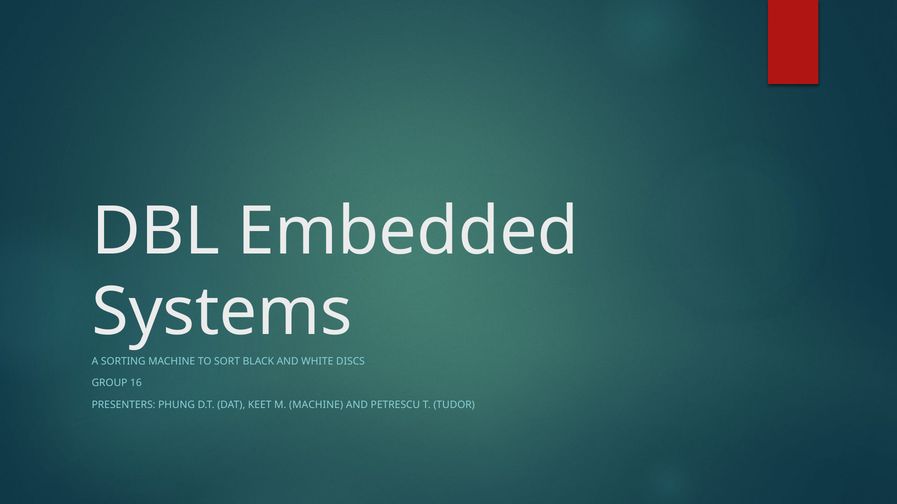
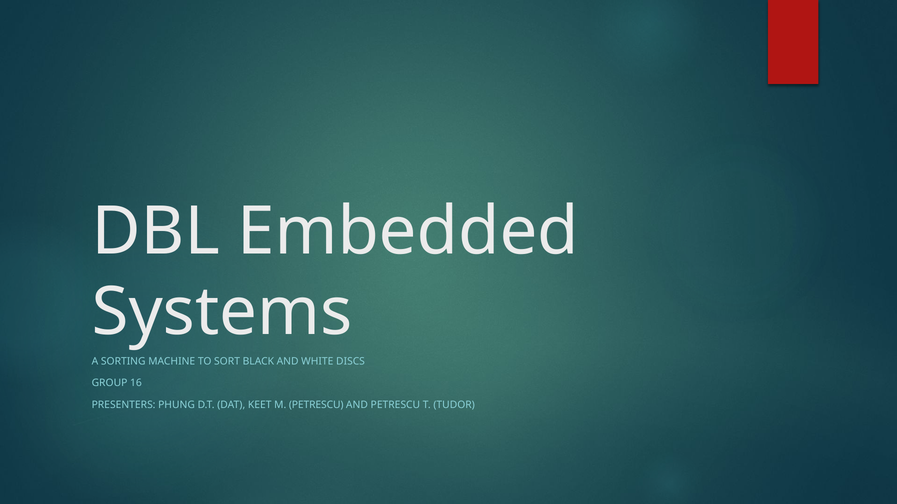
M MACHINE: MACHINE -> PETRESCU (316, 405)
